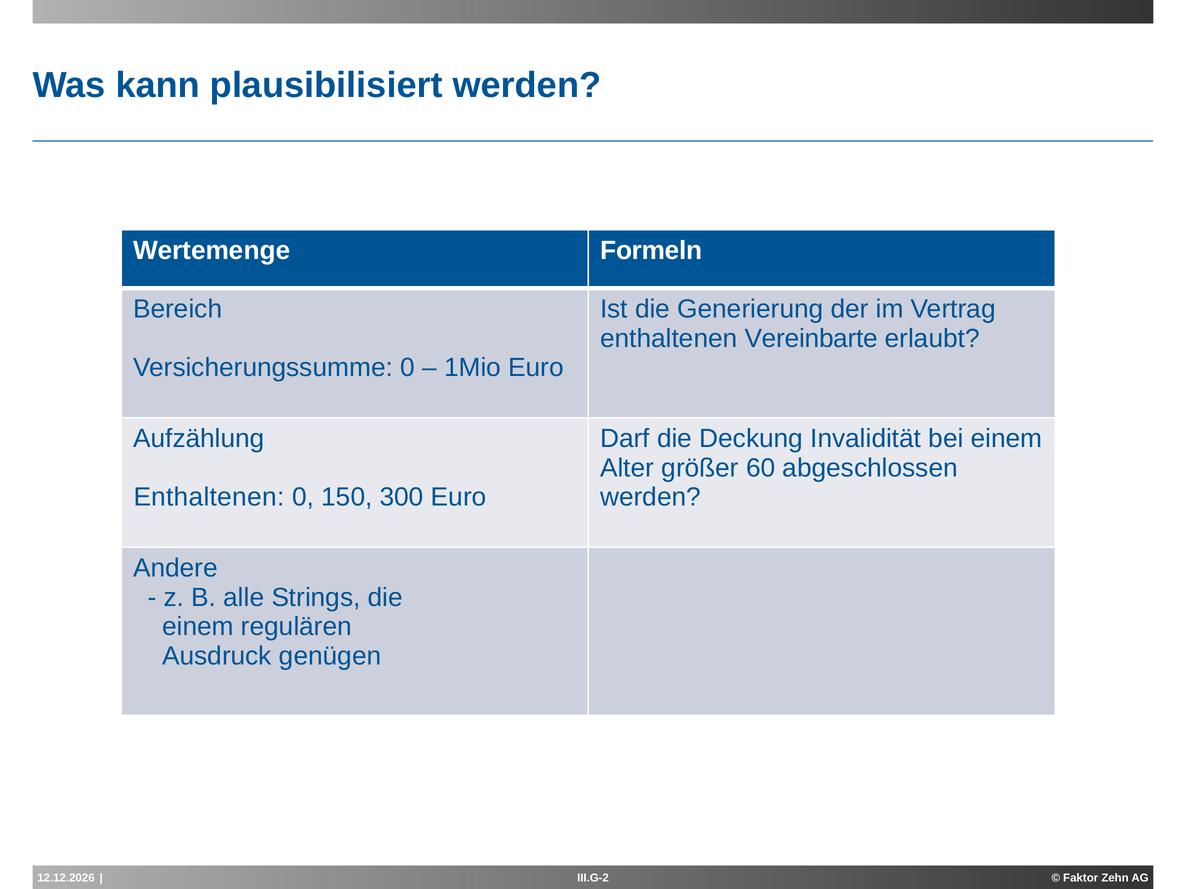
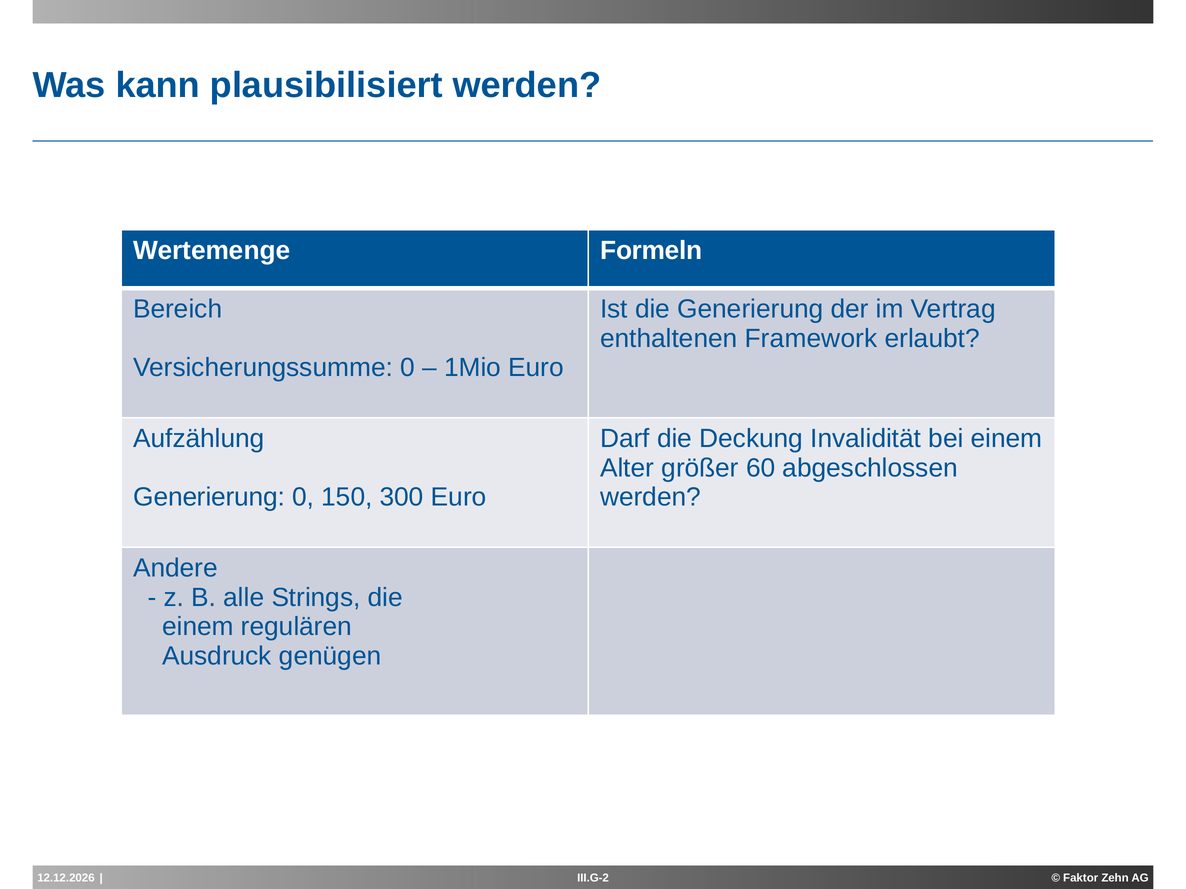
Vereinbarte: Vereinbarte -> Framework (811, 339)
Enthaltenen: Enthaltenen -> Generierung (209, 497)
